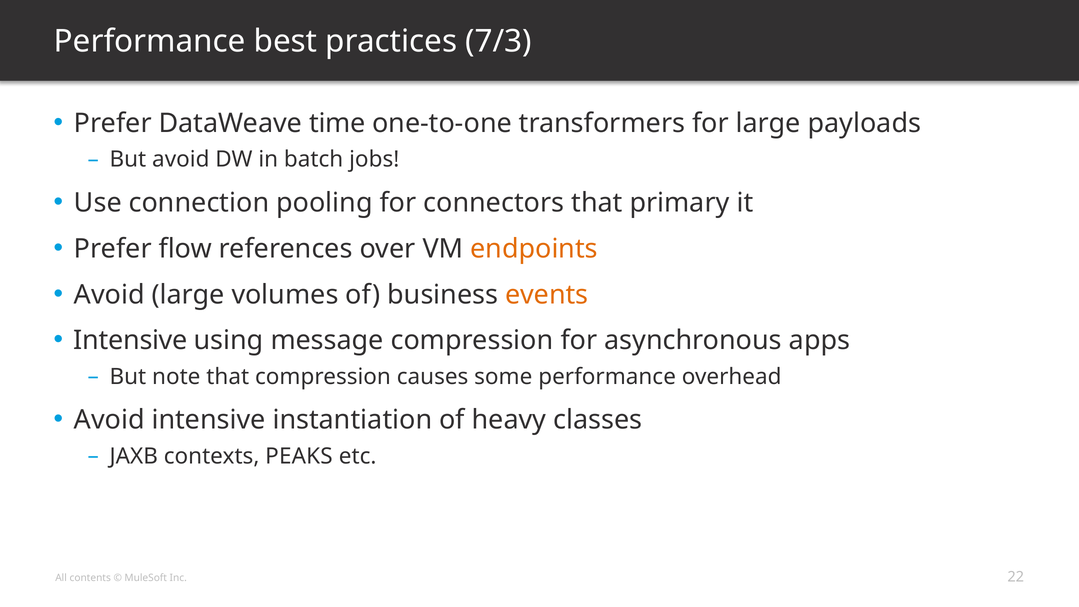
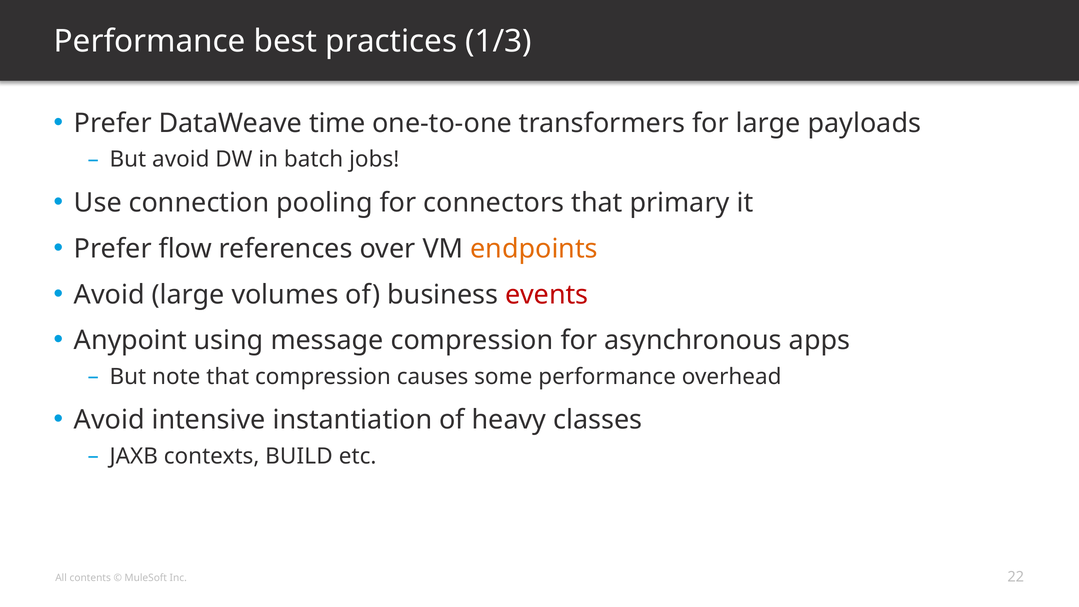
7/3: 7/3 -> 1/3 (499, 41)
events colour: orange -> red (547, 295)
Intensive: Intensive -> Anypoint (130, 341)
PEAKS: PEAKS -> BUILD (299, 456)
